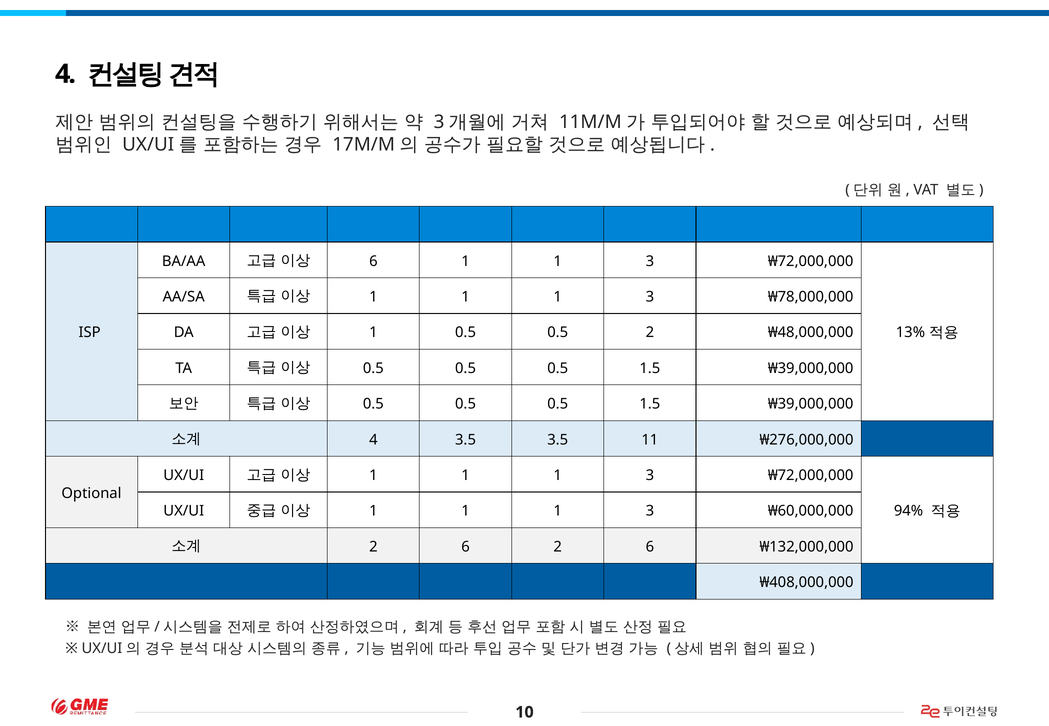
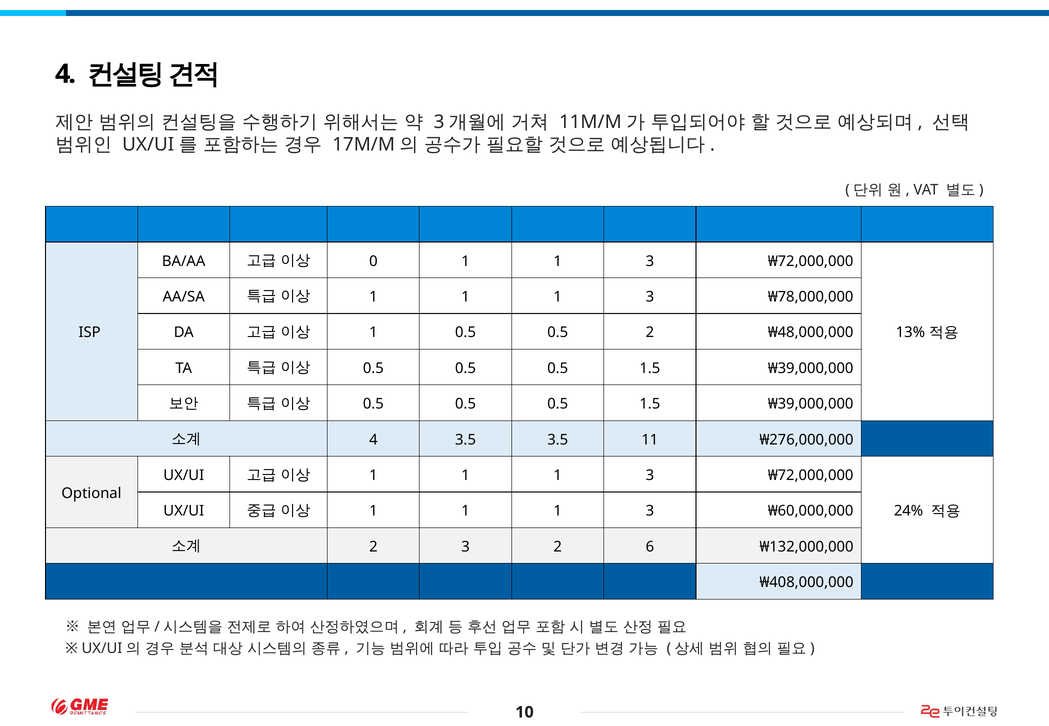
6: 6 -> 0 (373, 261)
94%: 94% -> 24% (908, 511)
6: 6 -> 3 (466, 547)
